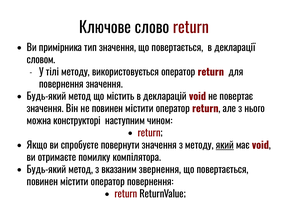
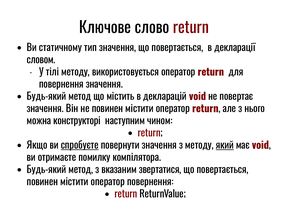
примірника: примірника -> статичному (60, 48)
спробуєте underline: none -> present (80, 145)
звернення: звернення -> звертатися (160, 170)
